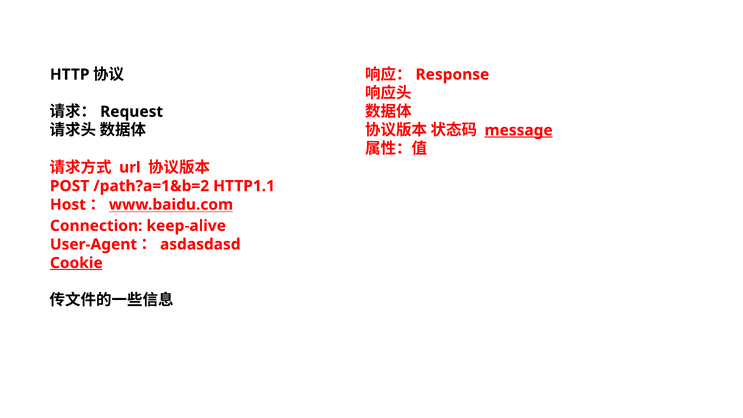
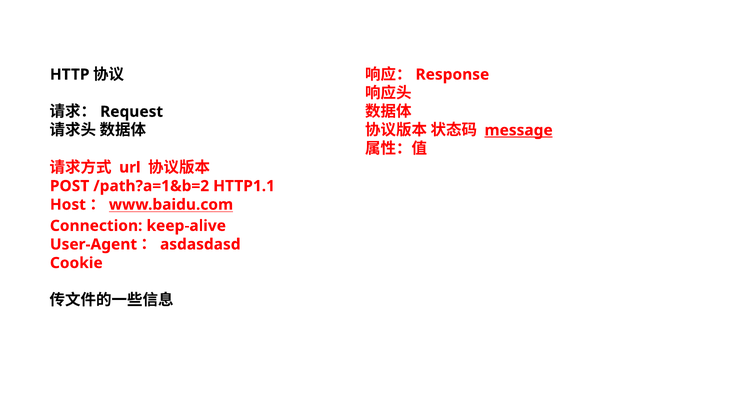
Cookie underline: present -> none (76, 263)
